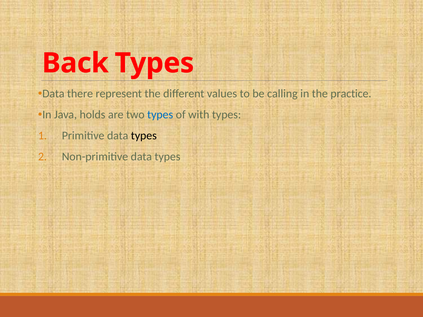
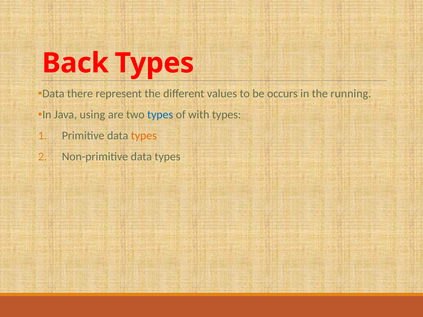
calling: calling -> occurs (282, 94)
practice: practice -> running (351, 94)
holds: holds -> using (92, 115)
types colour: black -> orange (144, 136)
